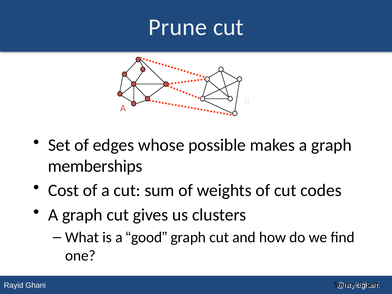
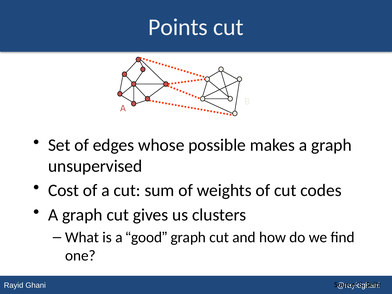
Prune: Prune -> Points (178, 27)
memberships: memberships -> unsupervised (95, 166)
